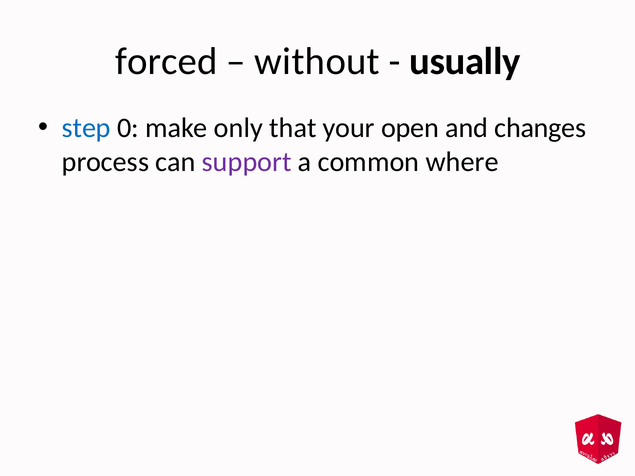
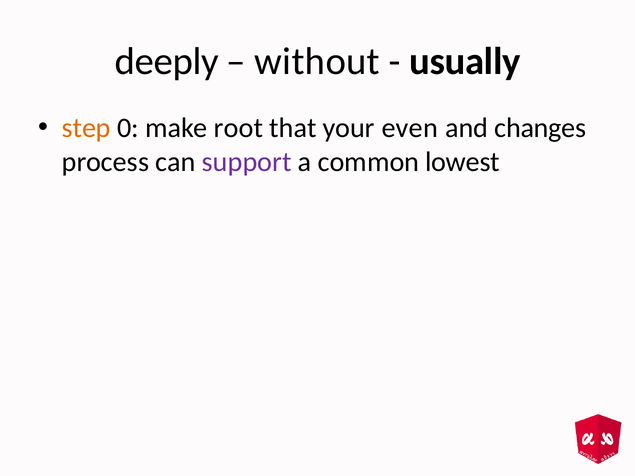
forced: forced -> deeply (167, 61)
step colour: blue -> orange (86, 128)
only: only -> root (238, 128)
open: open -> even (410, 128)
where: where -> lowest (462, 162)
